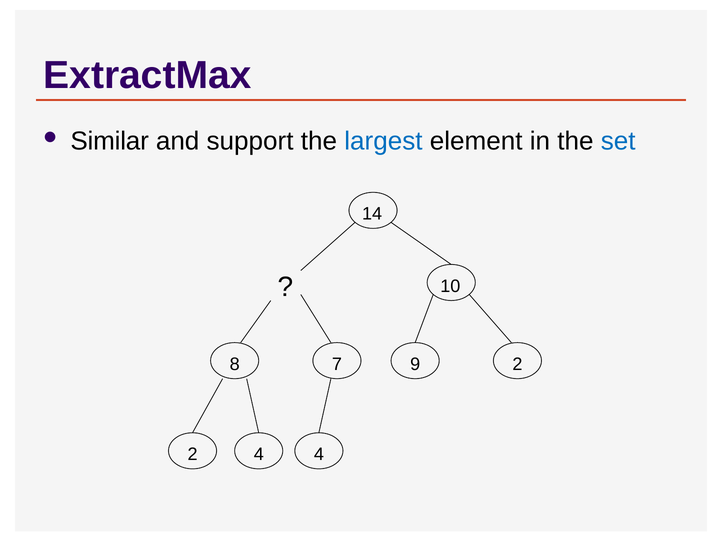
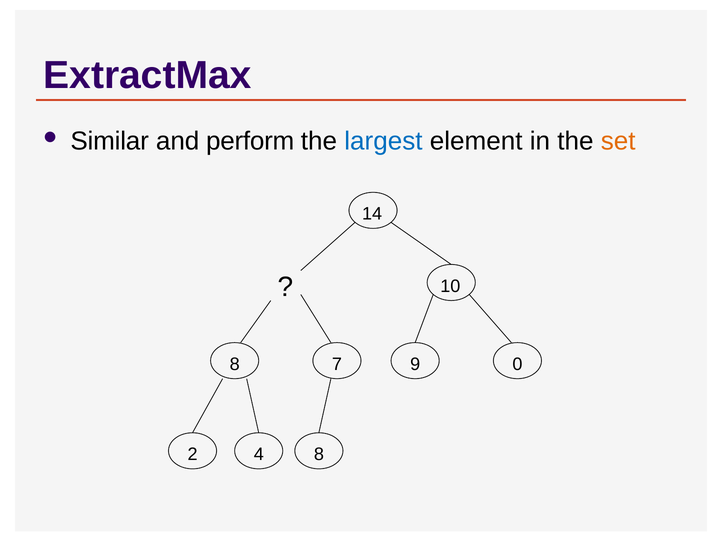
support: support -> perform (250, 141)
set colour: blue -> orange (618, 141)
9 2: 2 -> 0 (517, 365)
4 4: 4 -> 8 (319, 455)
